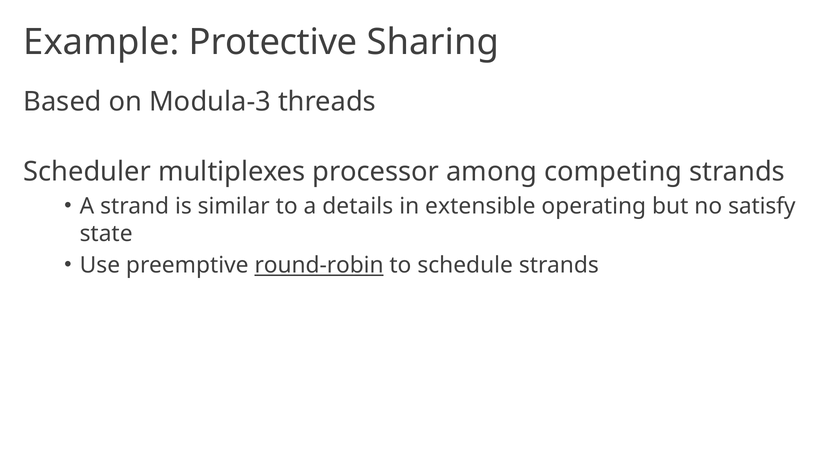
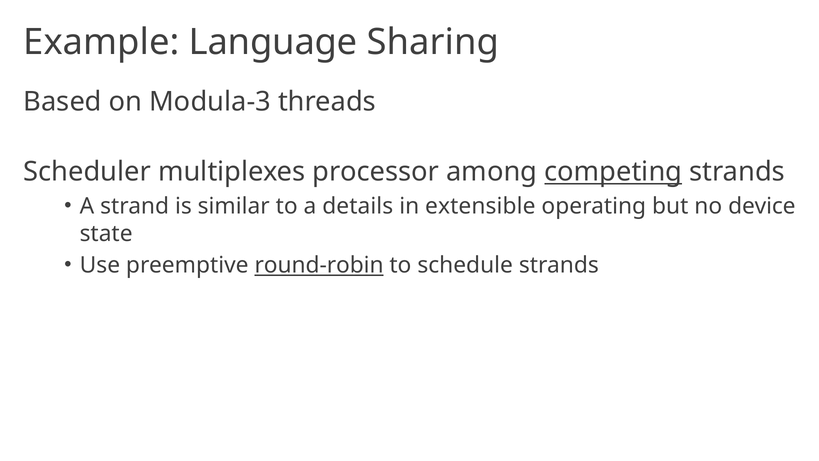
Protective: Protective -> Language (273, 42)
competing underline: none -> present (613, 172)
satisfy: satisfy -> device (762, 206)
